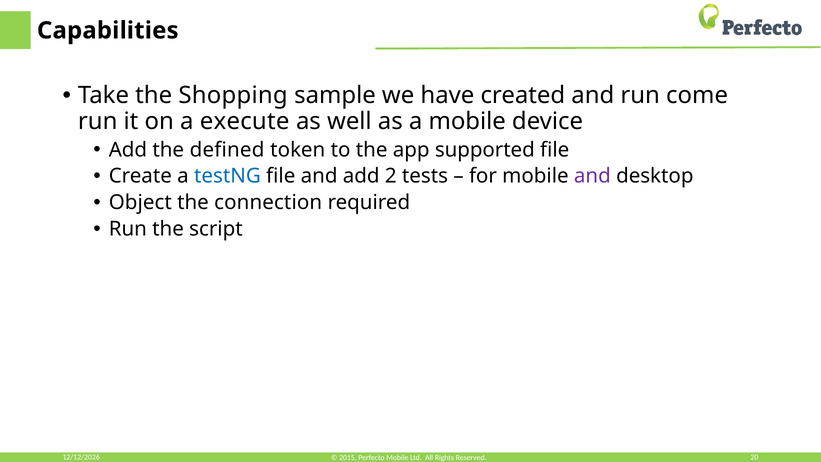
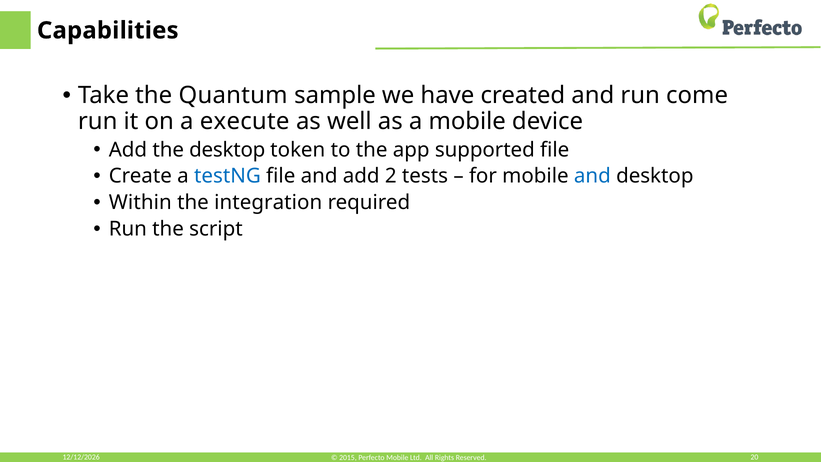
Shopping: Shopping -> Quantum (233, 96)
the defined: defined -> desktop (227, 150)
and colour: purple -> blue (592, 176)
Object: Object -> Within (140, 203)
connection: connection -> integration (268, 203)
